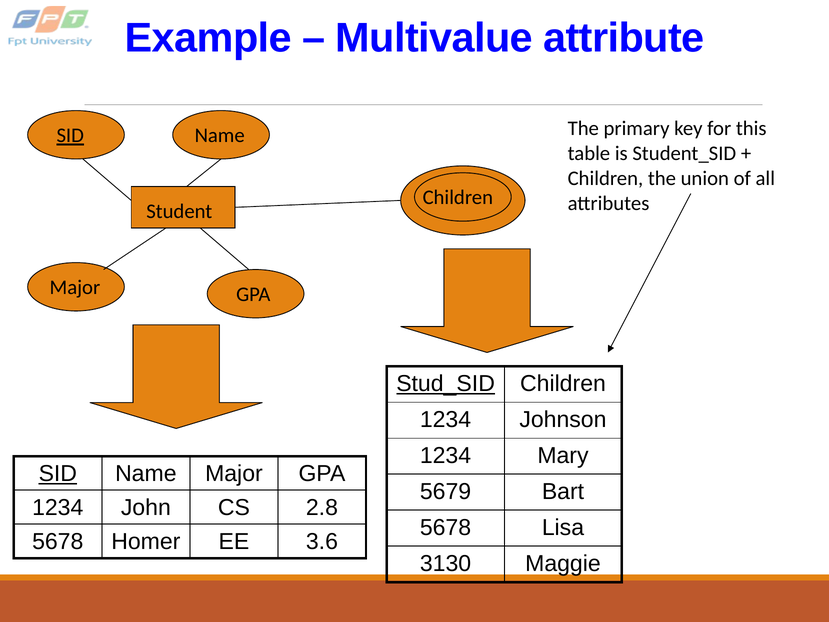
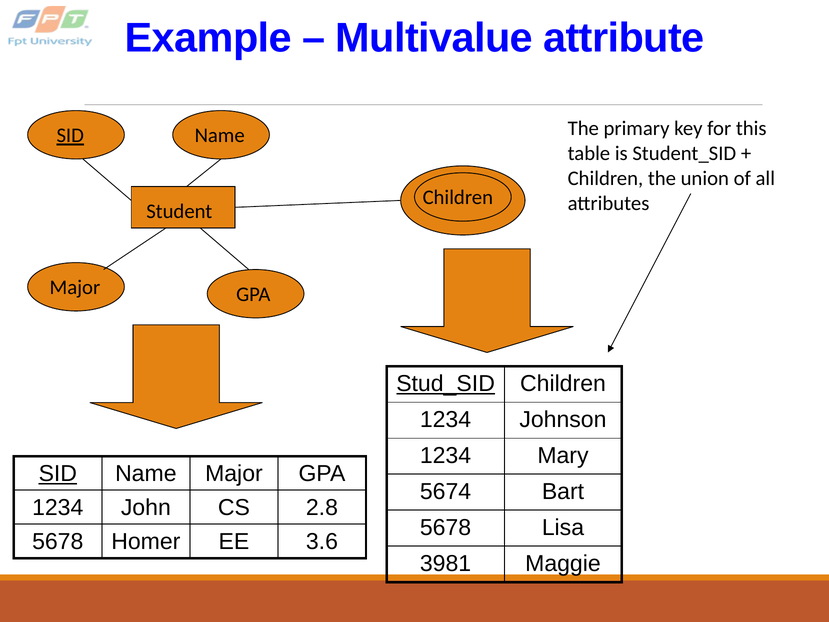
5679: 5679 -> 5674 (446, 491)
3130: 3130 -> 3981 (446, 563)
